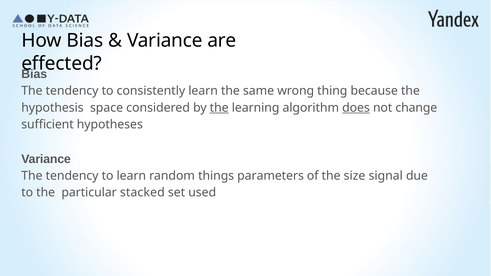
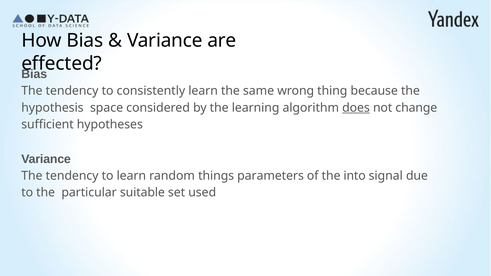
the underline: present -> none (219, 108)
size: size -> into (355, 176)
stacked: stacked -> suitable (142, 193)
